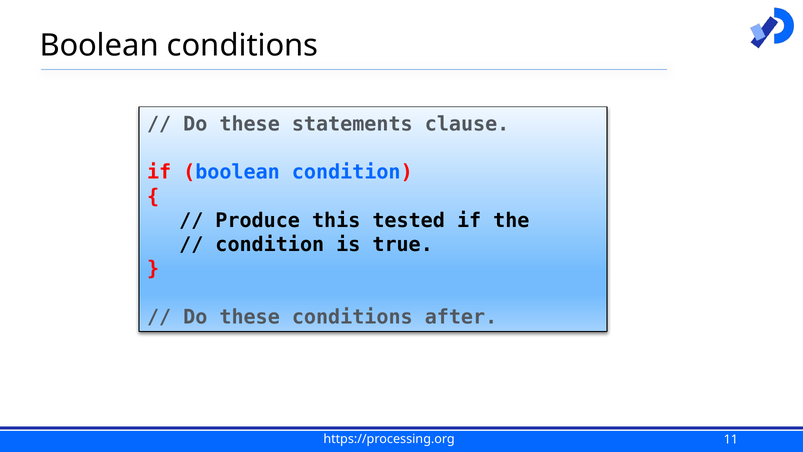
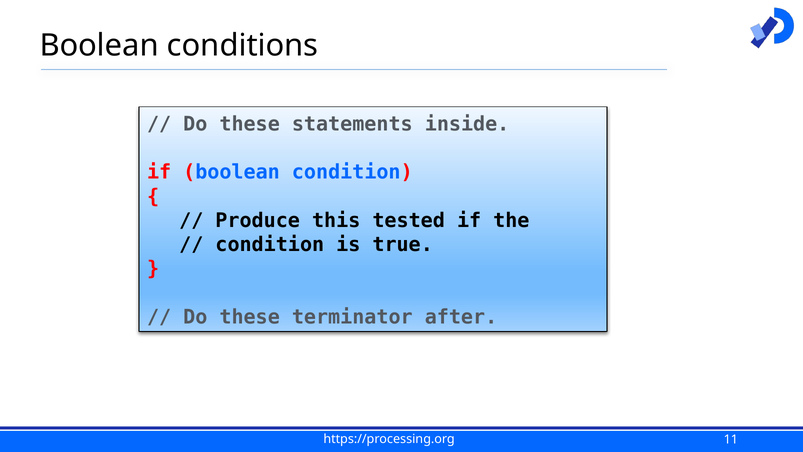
clause: clause -> inside (467, 124)
these conditions: conditions -> terminator (352, 317)
